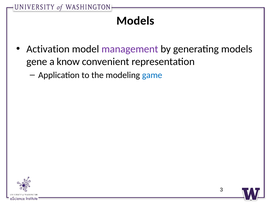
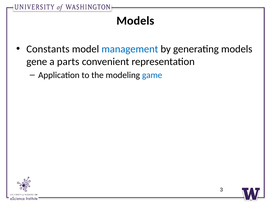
Activation: Activation -> Constants (48, 49)
management colour: purple -> blue (130, 49)
know: know -> parts (68, 62)
